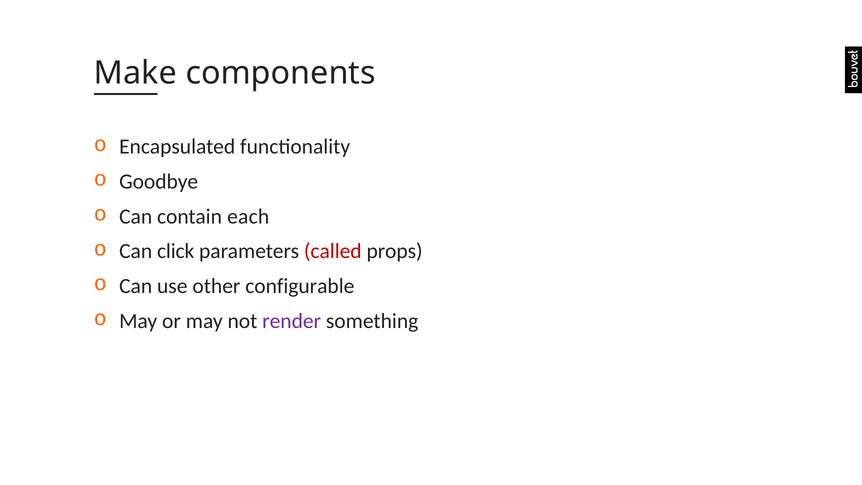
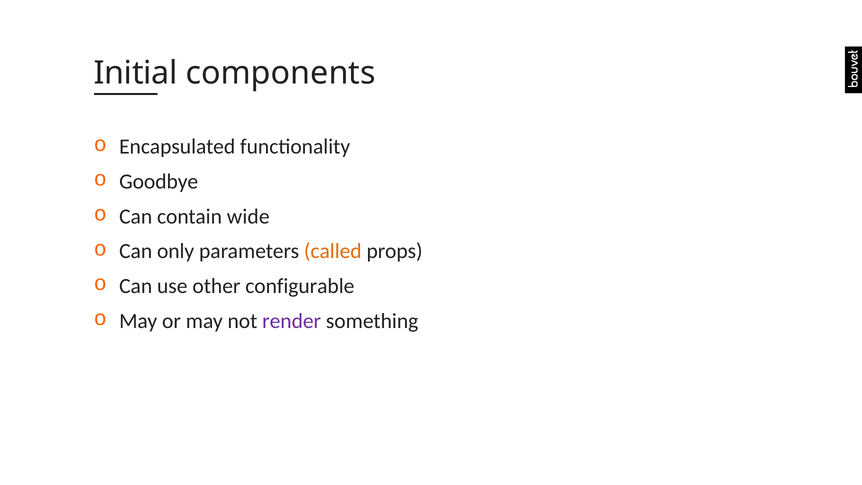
Make: Make -> Initial (136, 73)
each: each -> wide (248, 216)
click: click -> only (176, 251)
called colour: red -> orange (333, 251)
